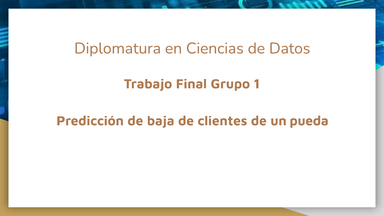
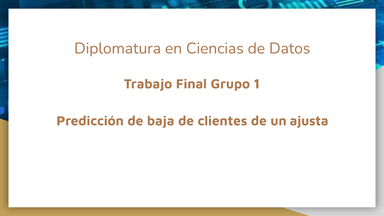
pueda: pueda -> ajusta (309, 121)
